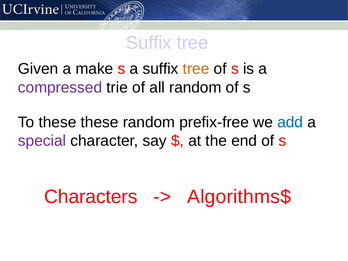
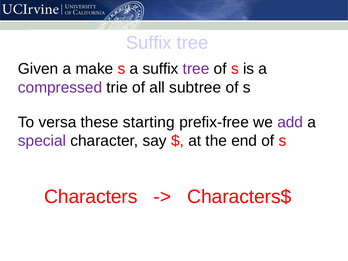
tree colour: orange -> purple (196, 69)
all random: random -> subtree (195, 87)
To these: these -> versa (57, 122)
these random: random -> starting (149, 122)
add colour: blue -> purple (290, 122)
Algorithms$: Algorithms$ -> Characters$ (239, 197)
